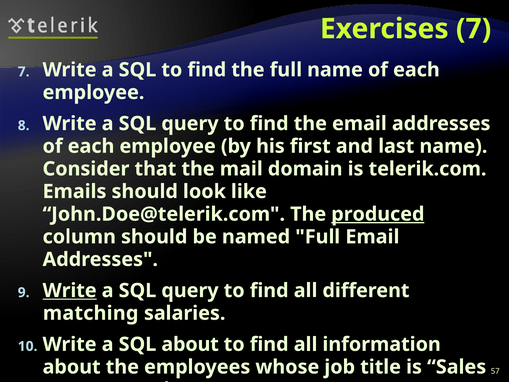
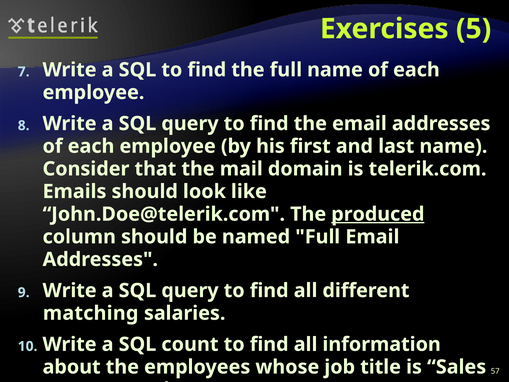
Exercises 7: 7 -> 5 (474, 29)
Write underline: present -> none (70, 290)
SQL about: about -> count (190, 344)
